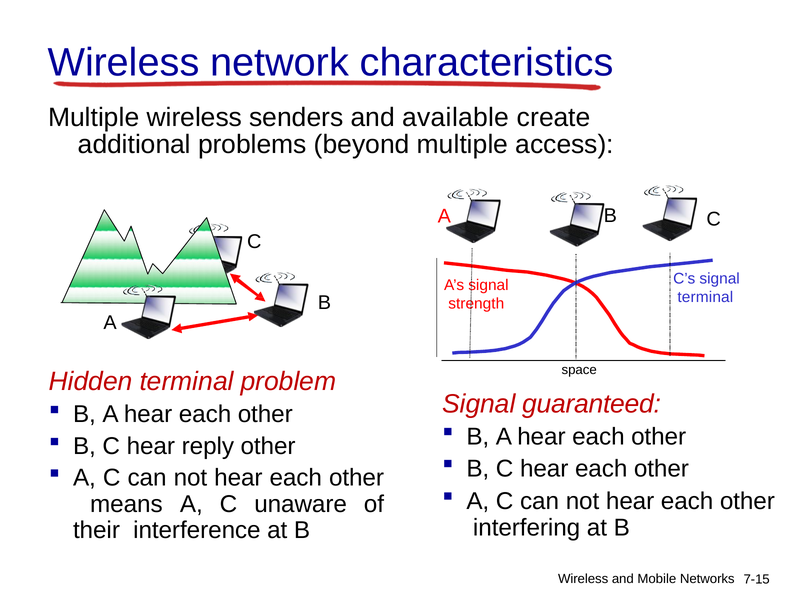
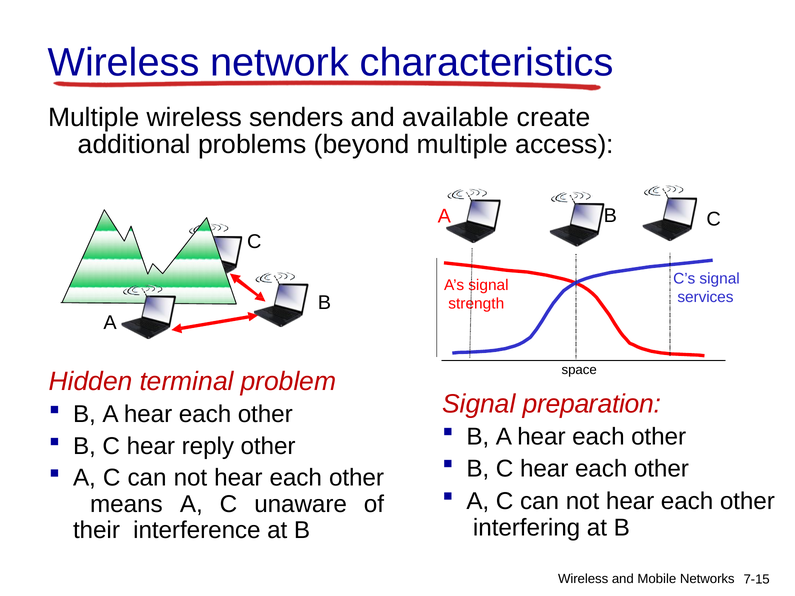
terminal: terminal -> services (705, 297)
guaranteed: guaranteed -> preparation (592, 404)
